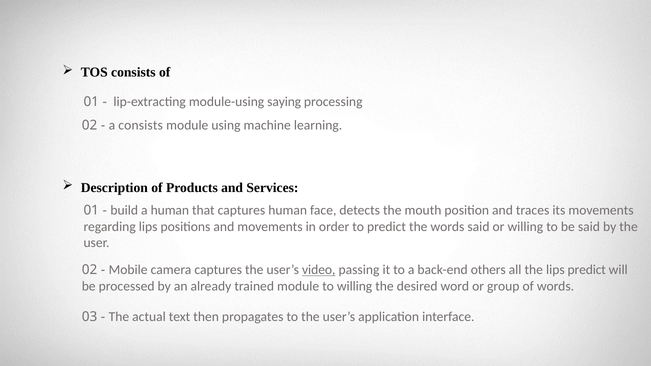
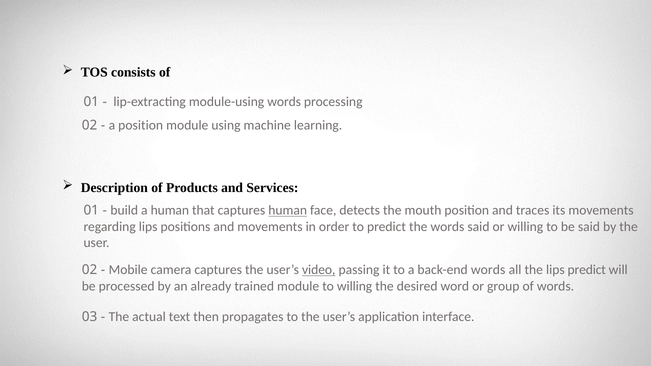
module-using saying: saying -> words (284, 102)
a consists: consists -> position (141, 126)
human underline: none -> present (288, 210)
back-end others: others -> words (488, 270)
